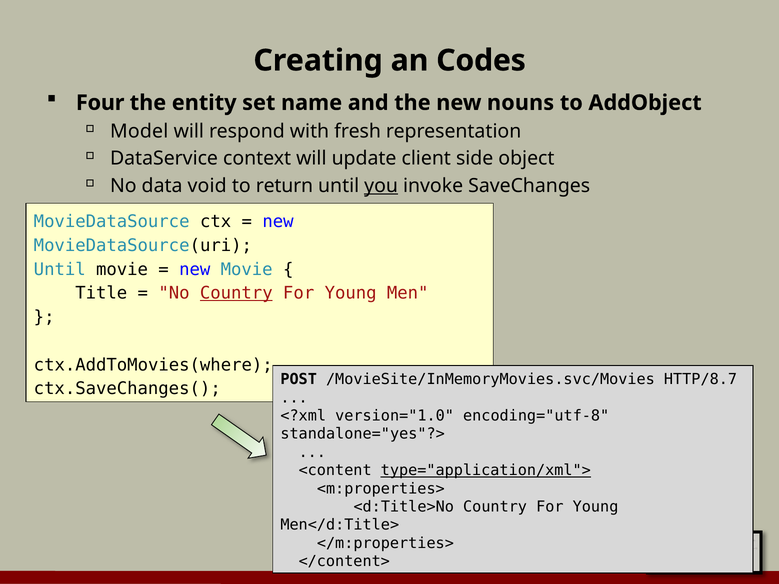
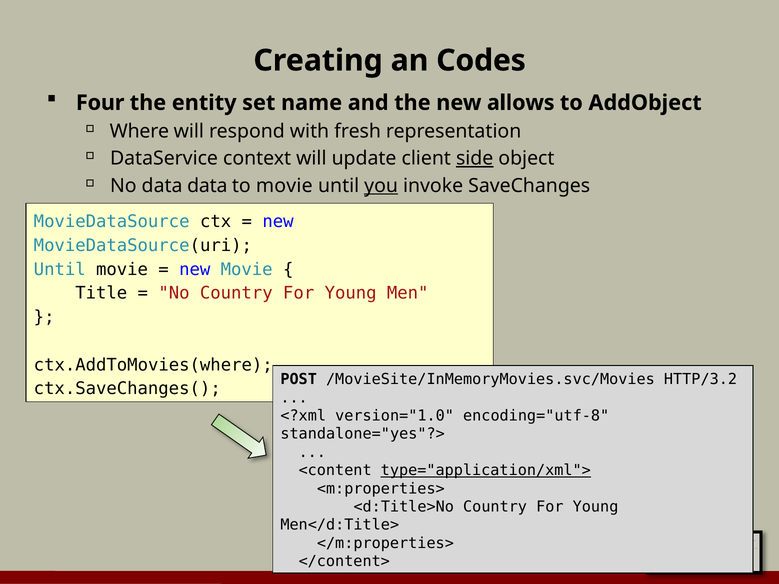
nouns: nouns -> allows (521, 103)
Model: Model -> Where (139, 131)
side underline: none -> present (475, 158)
data void: void -> data (207, 186)
to return: return -> movie (284, 186)
Country underline: present -> none (236, 293)
HTTP/8.7: HTTP/8.7 -> HTTP/3.2 (700, 380)
